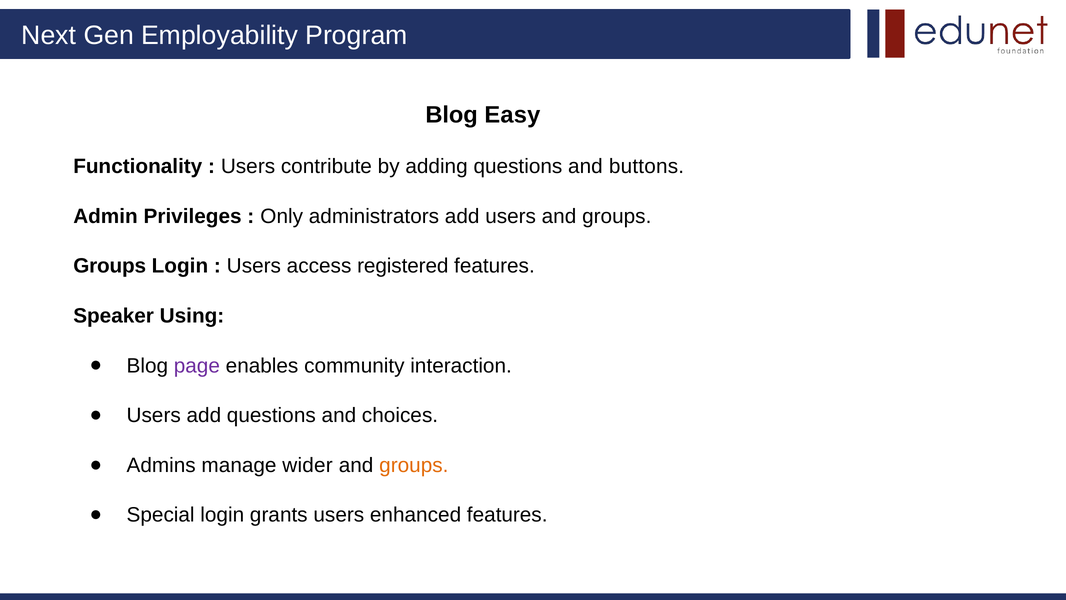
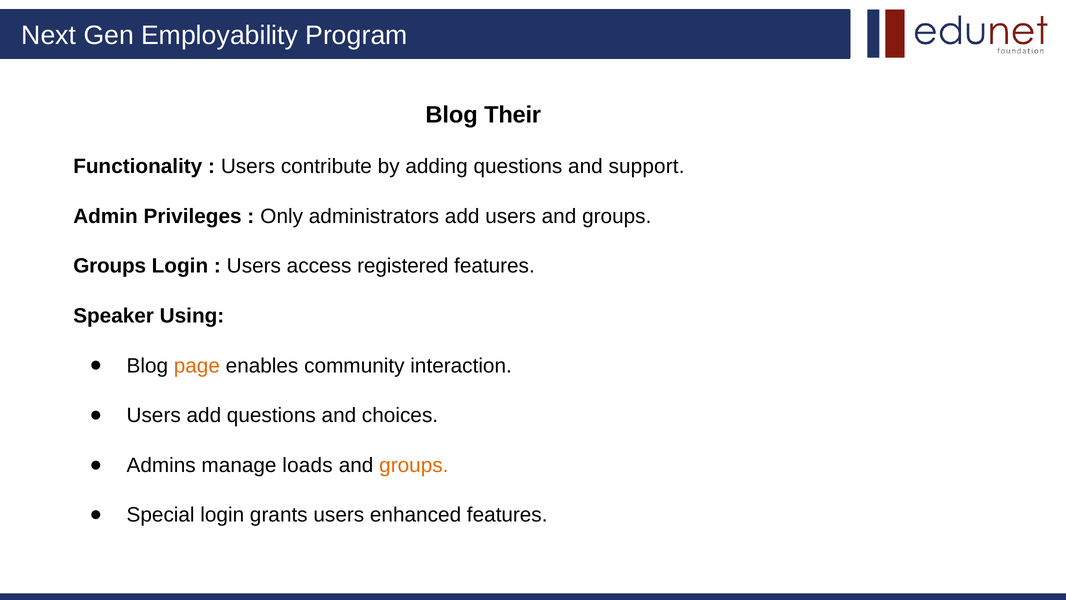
Easy: Easy -> Their (513, 115)
buttons: buttons -> support (647, 166)
page colour: purple -> orange (197, 366)
wider: wider -> loads (308, 465)
